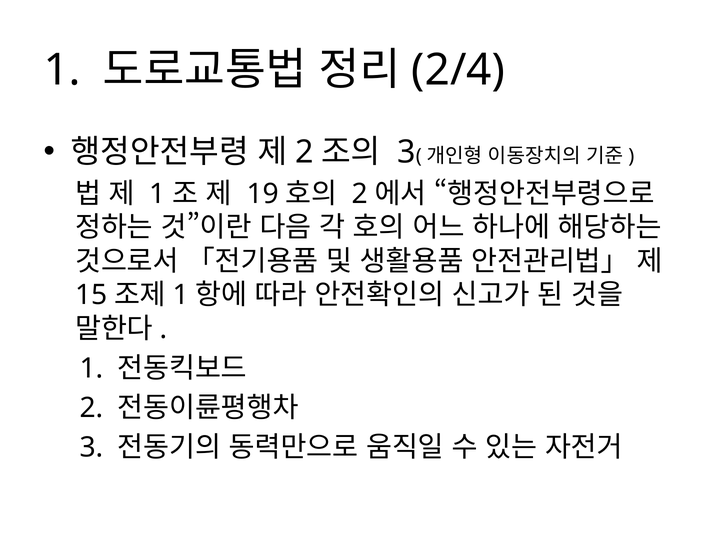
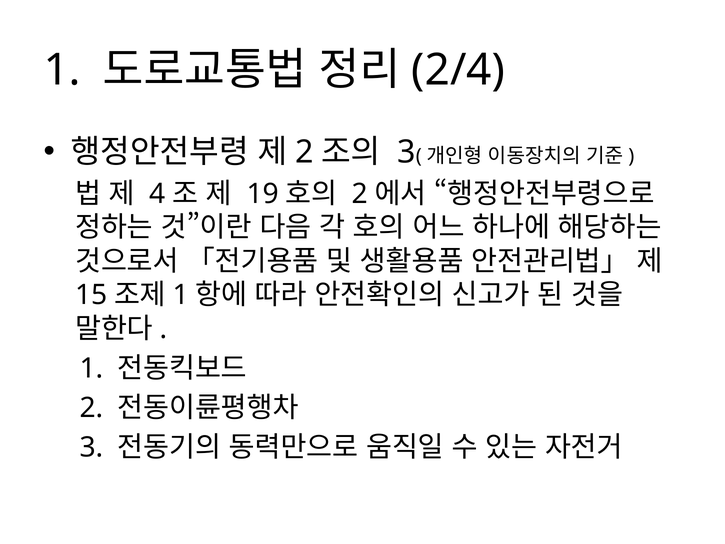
1: 1 -> 4 (158, 194)
